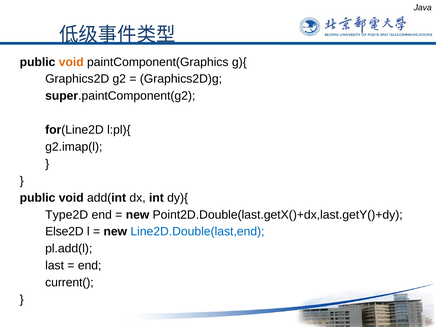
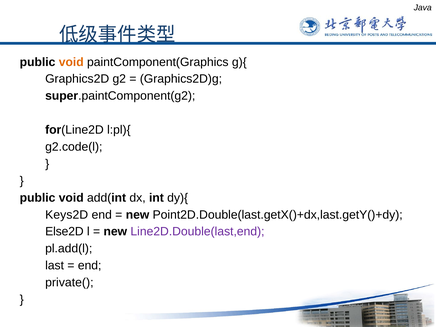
g2.imap(l: g2.imap(l -> g2.code(l (74, 147)
Type2D: Type2D -> Keys2D (67, 215)
Line2D.Double(last,end colour: blue -> purple (197, 232)
current(: current( -> private( (69, 283)
